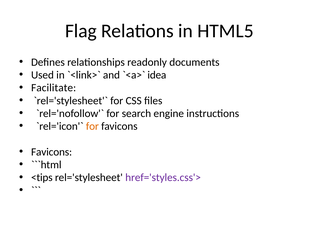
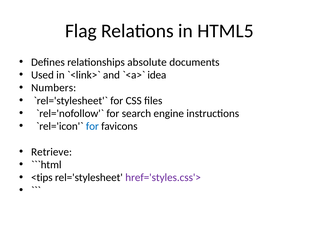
readonly: readonly -> absolute (147, 62)
Facilitate: Facilitate -> Numbers (54, 88)
for colour: orange -> blue (92, 126)
Favicons: Favicons -> Retrieve (52, 152)
